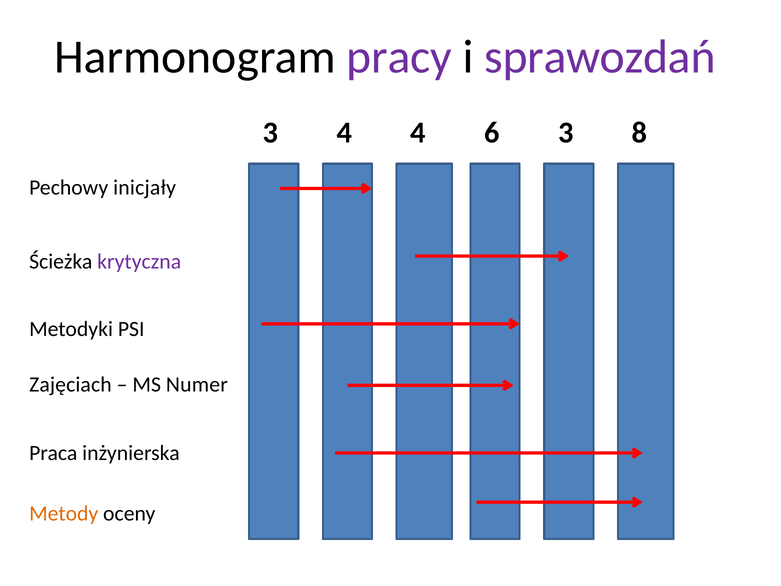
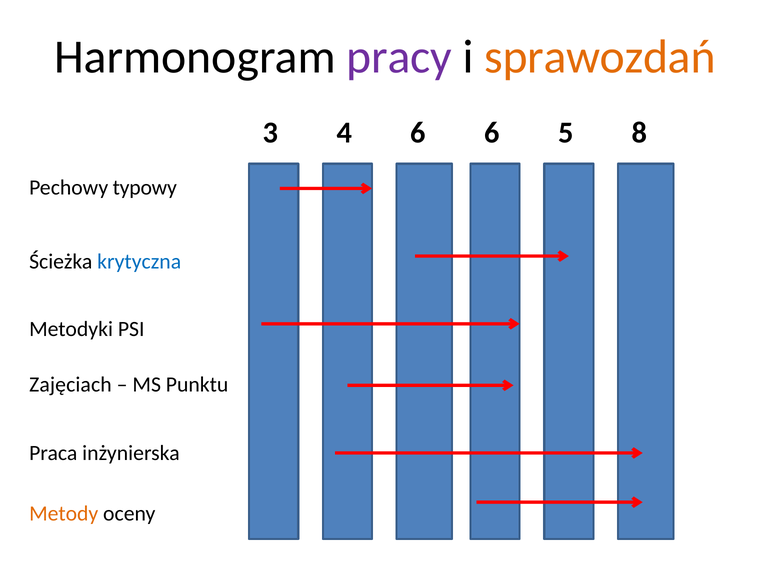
sprawozdań colour: purple -> orange (600, 57)
4 4: 4 -> 6 (418, 133)
6 3: 3 -> 5 (566, 133)
inicjały: inicjały -> typowy (145, 187)
krytyczna colour: purple -> blue (139, 261)
Numer: Numer -> Punktu (197, 384)
